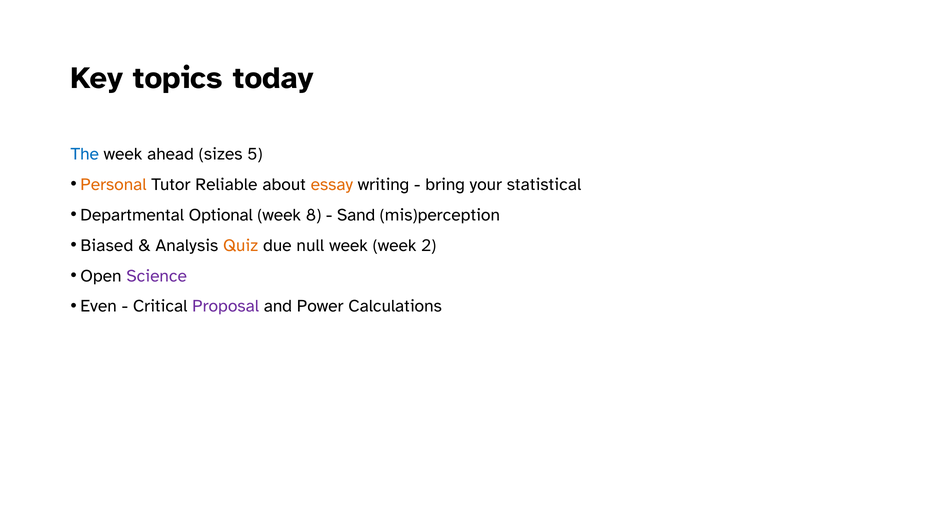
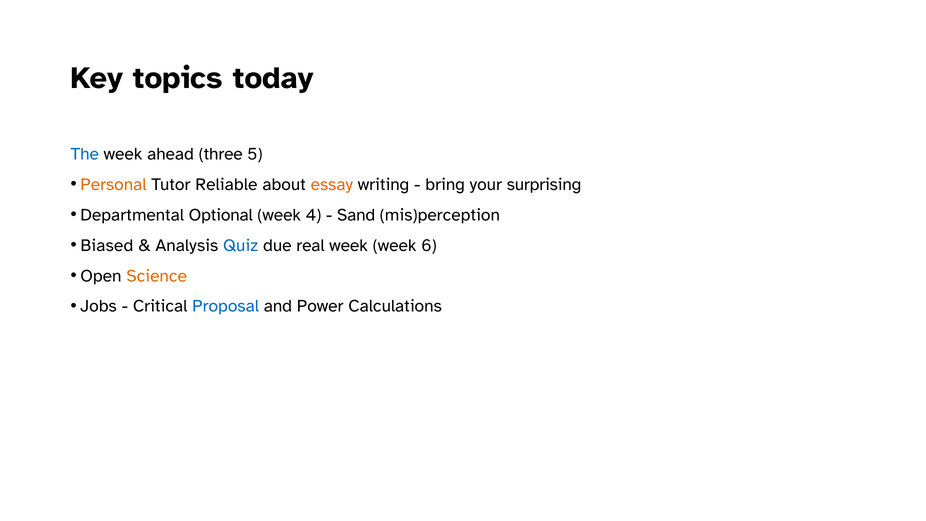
sizes: sizes -> three (221, 154)
statistical: statistical -> surprising (544, 184)
8: 8 -> 4 (314, 215)
Quiz colour: orange -> blue (241, 245)
null: null -> real (310, 245)
2: 2 -> 6 (429, 245)
Science colour: purple -> orange (157, 276)
Even: Even -> Jobs (99, 306)
Proposal colour: purple -> blue (226, 306)
